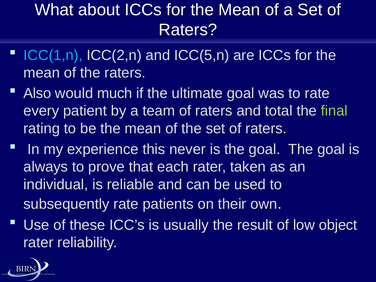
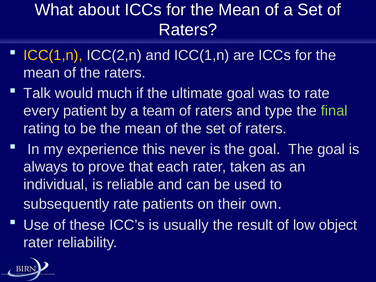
ICC(1,n colour: light blue -> yellow (53, 55)
and ICC(5,n: ICC(5,n -> ICC(1,n (202, 55)
Also: Also -> Talk (37, 93)
total: total -> type (279, 111)
